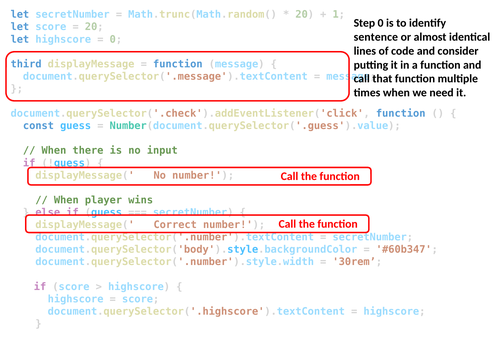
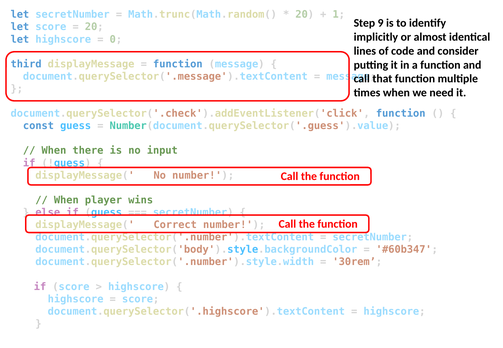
Step 0: 0 -> 9 (381, 23)
sentence: sentence -> implicitly (376, 37)
